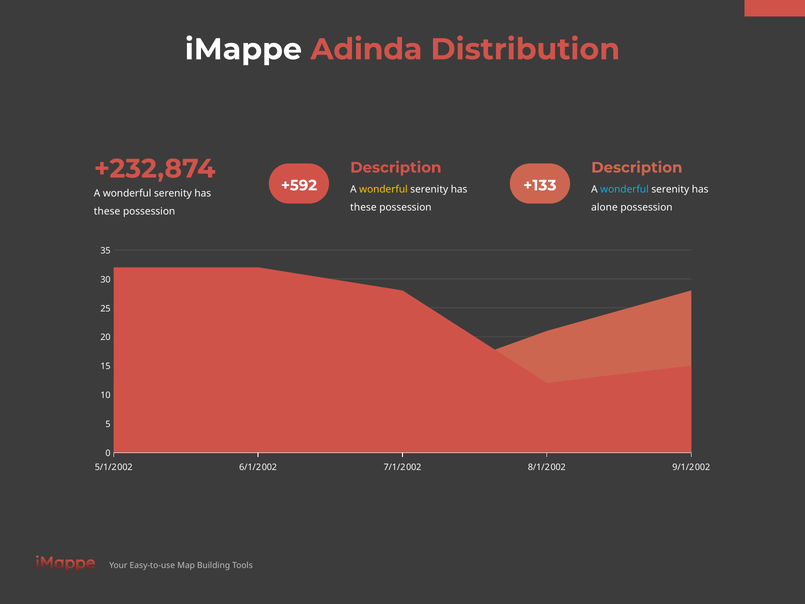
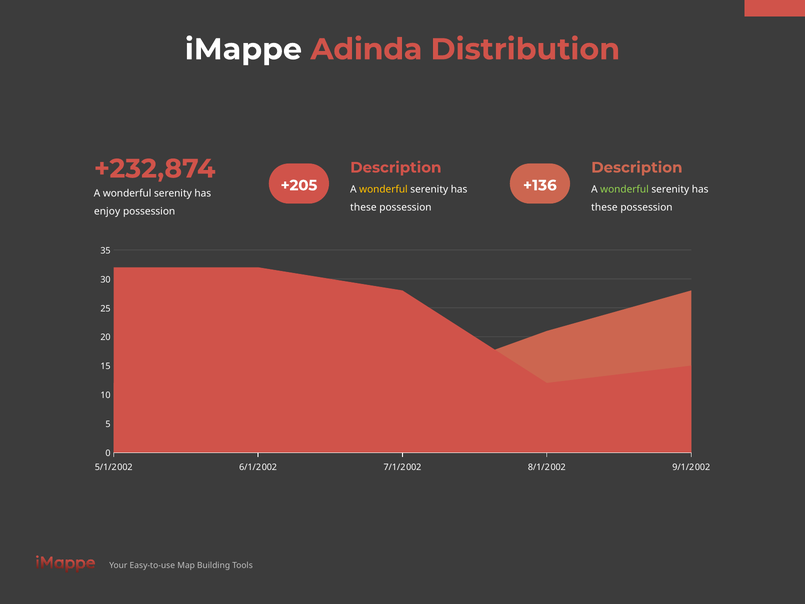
+592: +592 -> +205 (299, 185)
+133: +133 -> +136 (540, 185)
wonderful colour: light blue -> light green (624, 189)
alone: alone -> these (604, 207)
these: these -> enjoy (107, 211)
